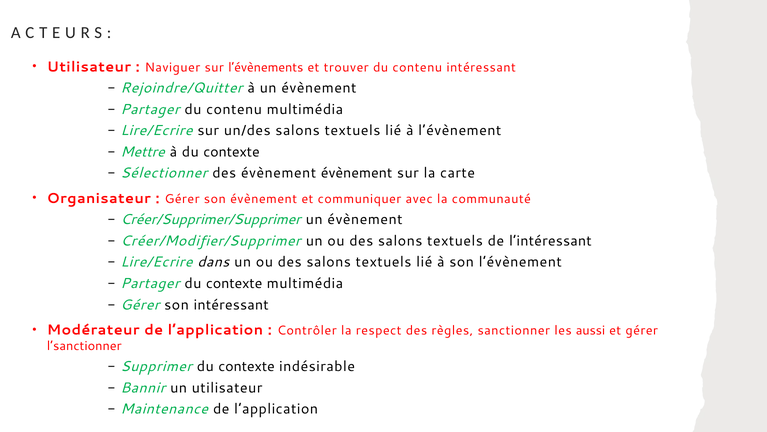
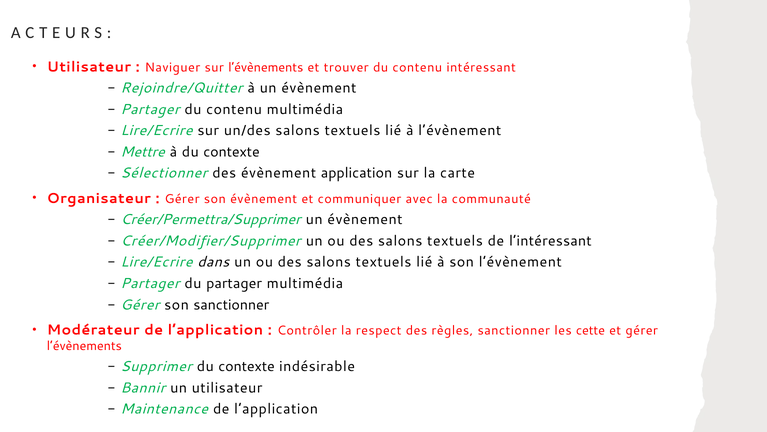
évènement évènement: évènement -> application (357, 173)
Créer/Supprimer/Supprimer: Créer/Supprimer/Supprimer -> Créer/Permettra/Supprimer (211, 219)
Partager du contexte: contexte -> partager (234, 283)
son intéressant: intéressant -> sanctionner (231, 304)
aussi: aussi -> cette (591, 330)
l’sanctionner: l’sanctionner -> l’évènements (84, 346)
